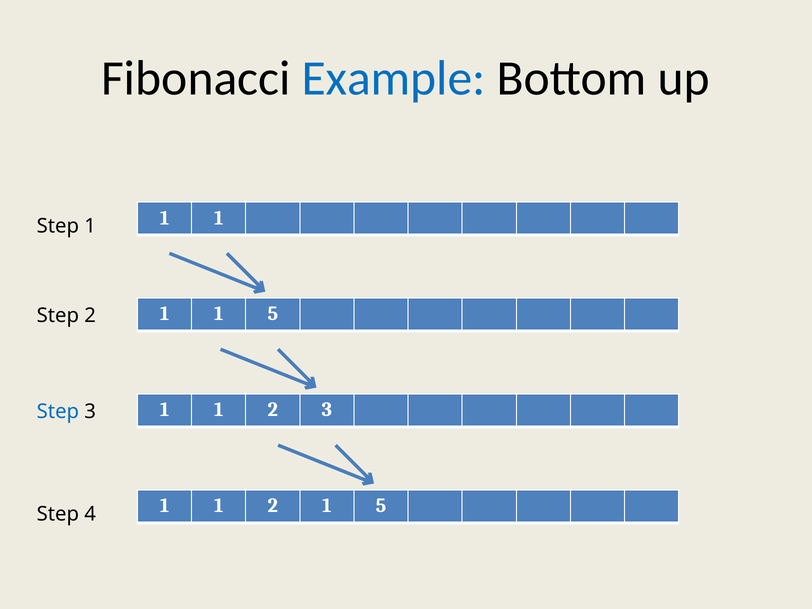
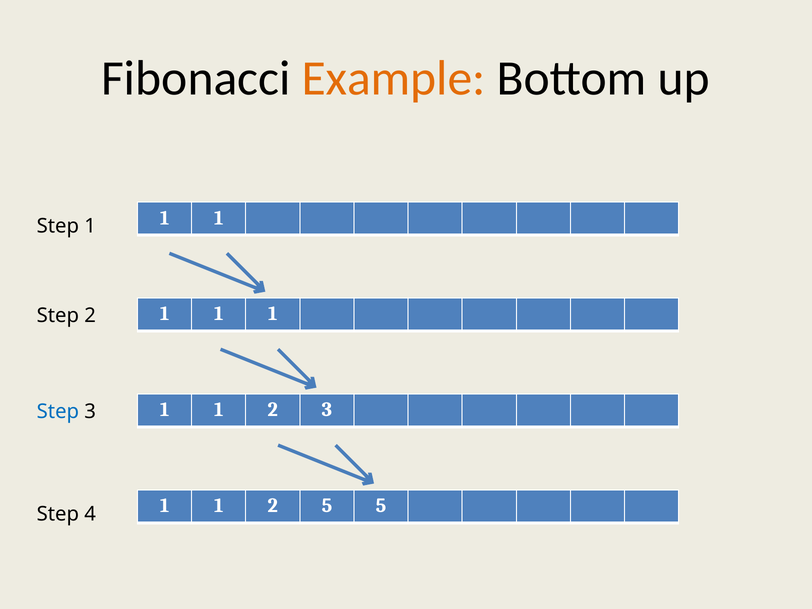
Example colour: blue -> orange (394, 79)
5: 5 -> 1 (273, 314)
2 1: 1 -> 5 (327, 506)
